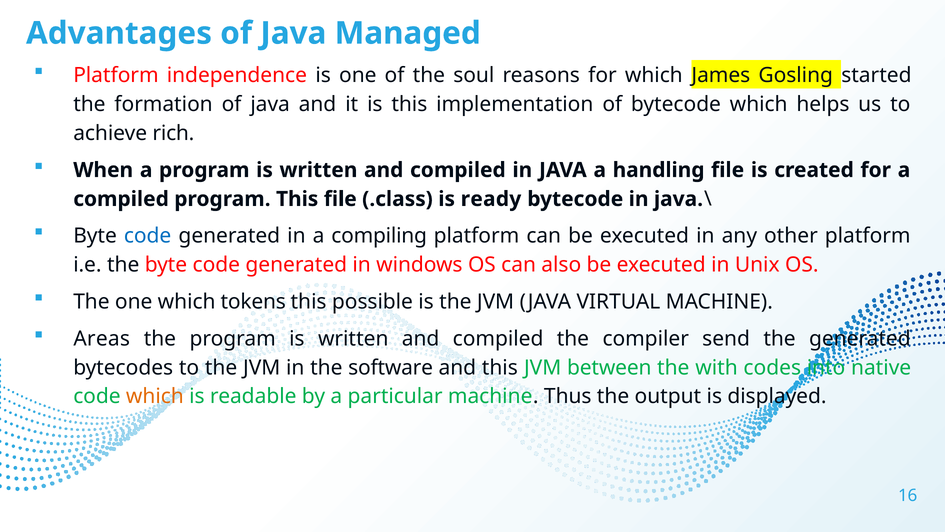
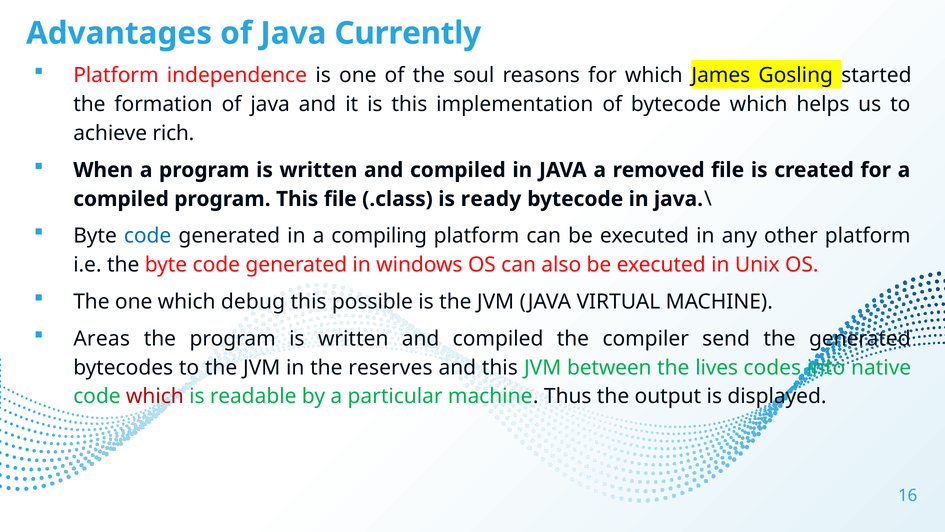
Managed: Managed -> Currently (408, 33)
handling: handling -> removed (659, 170)
tokens: tokens -> debug (253, 302)
software: software -> reserves (390, 367)
with: with -> lives (717, 367)
which colour: orange -> red (155, 396)
